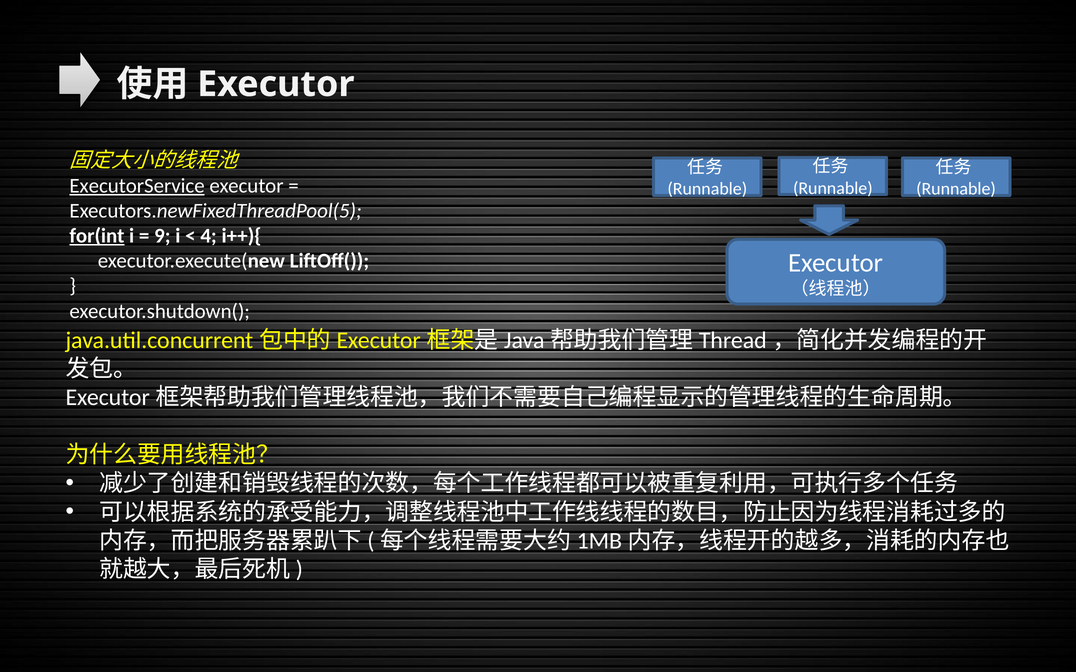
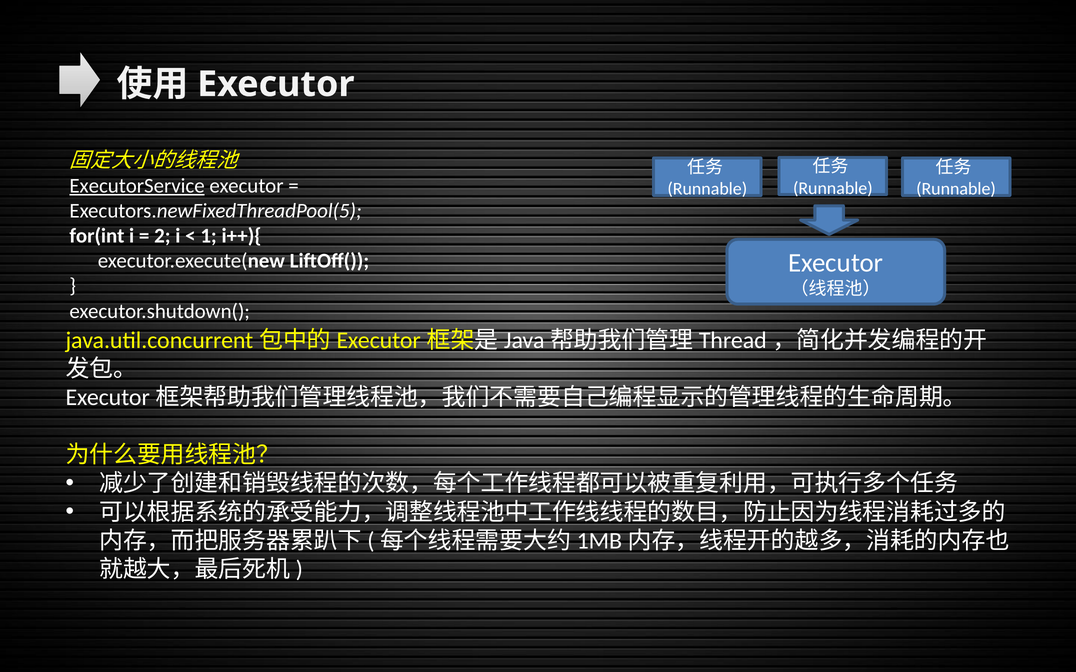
for(int underline: present -> none (97, 236)
9: 9 -> 2 (162, 236)
4: 4 -> 1 (209, 236)
